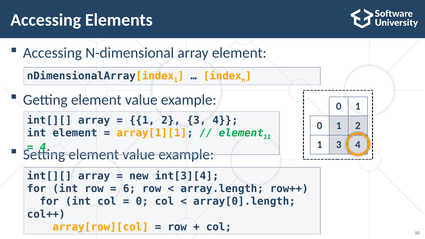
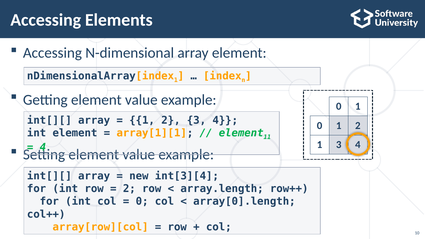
6: 6 -> 2 (129, 189)
